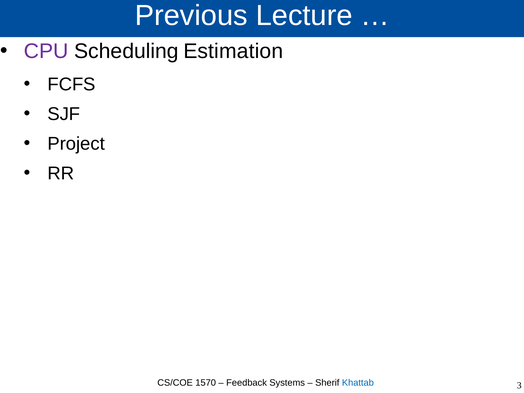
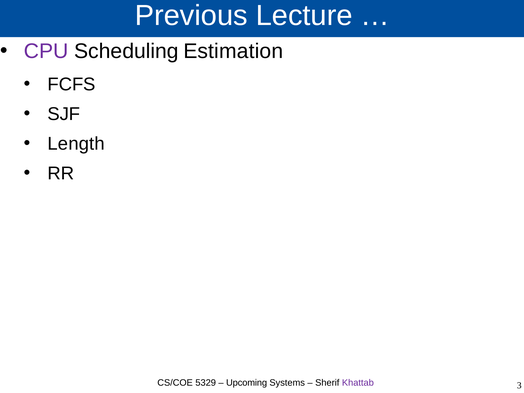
Project: Project -> Length (76, 144)
1570: 1570 -> 5329 (206, 383)
Feedback: Feedback -> Upcoming (247, 383)
Khattab colour: blue -> purple (358, 383)
